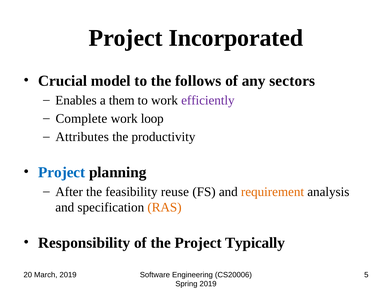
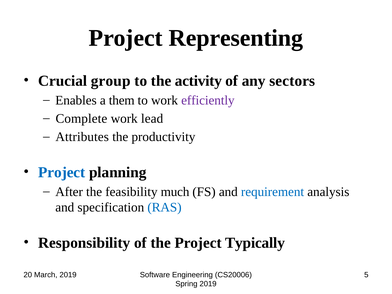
Incorporated: Incorporated -> Representing (236, 38)
model: model -> group (111, 81)
follows: follows -> activity (198, 81)
loop: loop -> lead (152, 119)
reuse: reuse -> much (175, 192)
requirement colour: orange -> blue (273, 192)
RAS colour: orange -> blue (164, 207)
